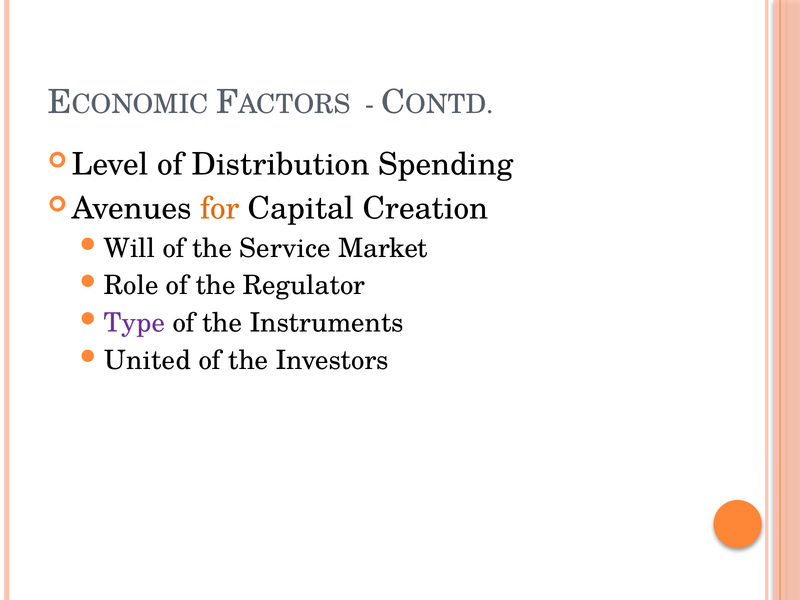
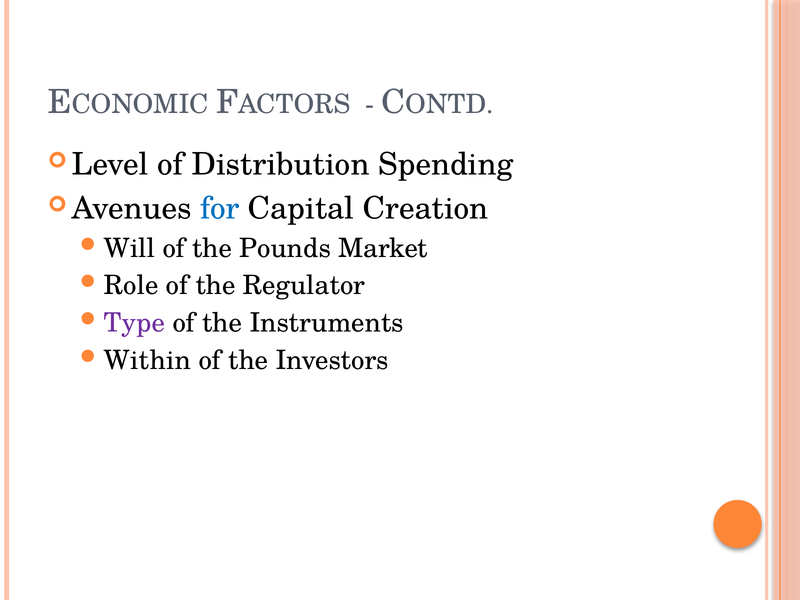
for colour: orange -> blue (220, 209)
Service: Service -> Pounds (285, 248)
United: United -> Within (147, 360)
